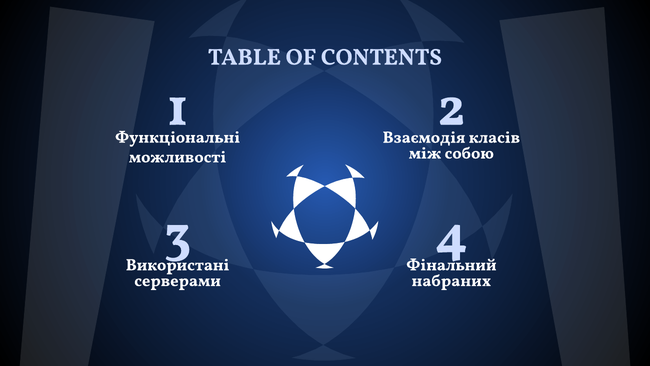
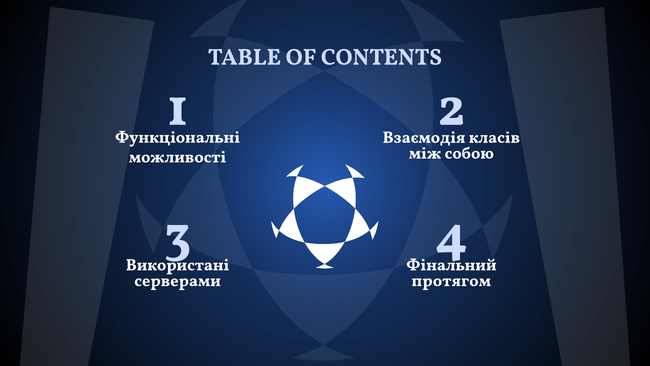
набраних: набраних -> протягом (451, 280)
